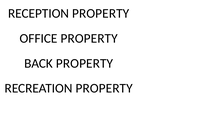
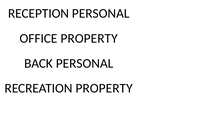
RECEPTION PROPERTY: PROPERTY -> PERSONAL (101, 13)
BACK PROPERTY: PROPERTY -> PERSONAL (85, 63)
